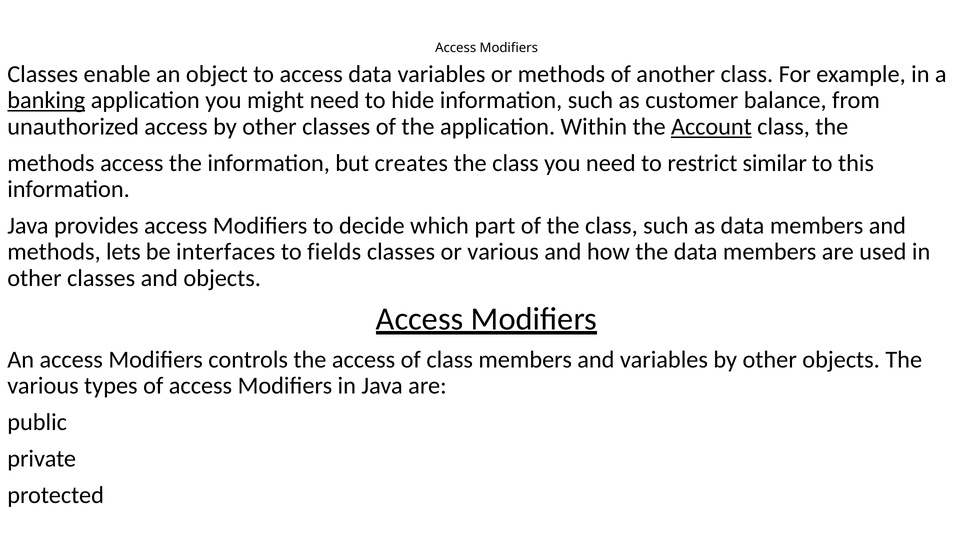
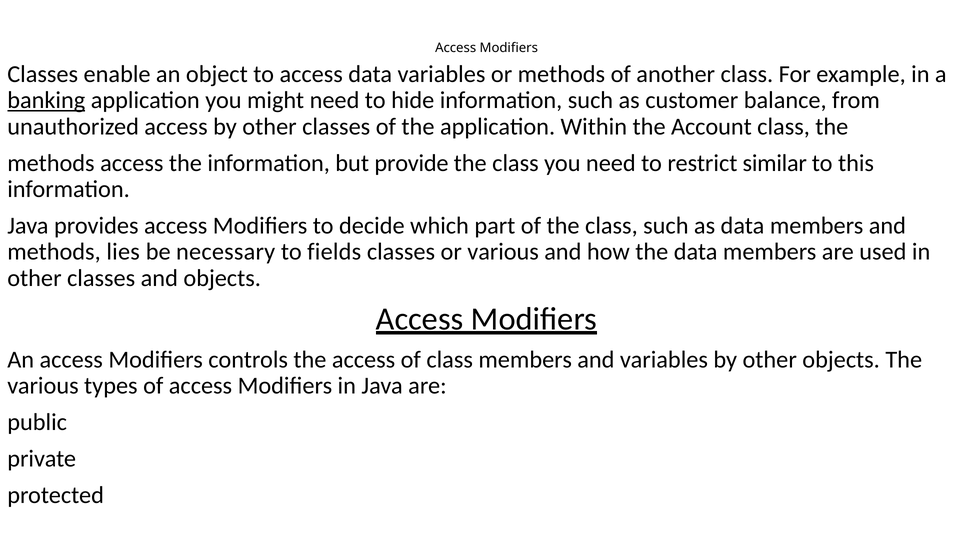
Account underline: present -> none (711, 127)
creates: creates -> provide (412, 163)
lets: lets -> lies (123, 252)
interfaces: interfaces -> necessary (226, 252)
